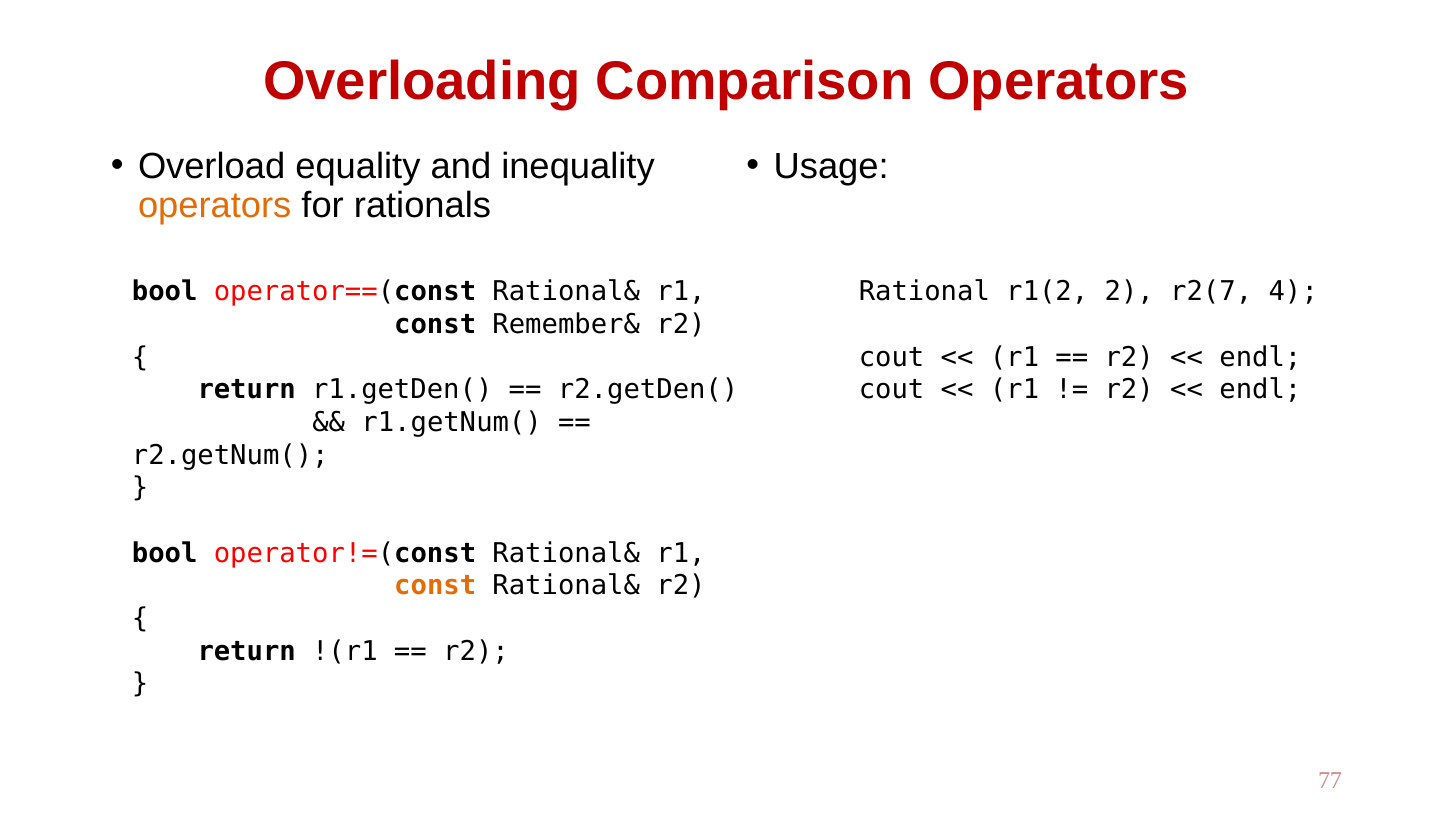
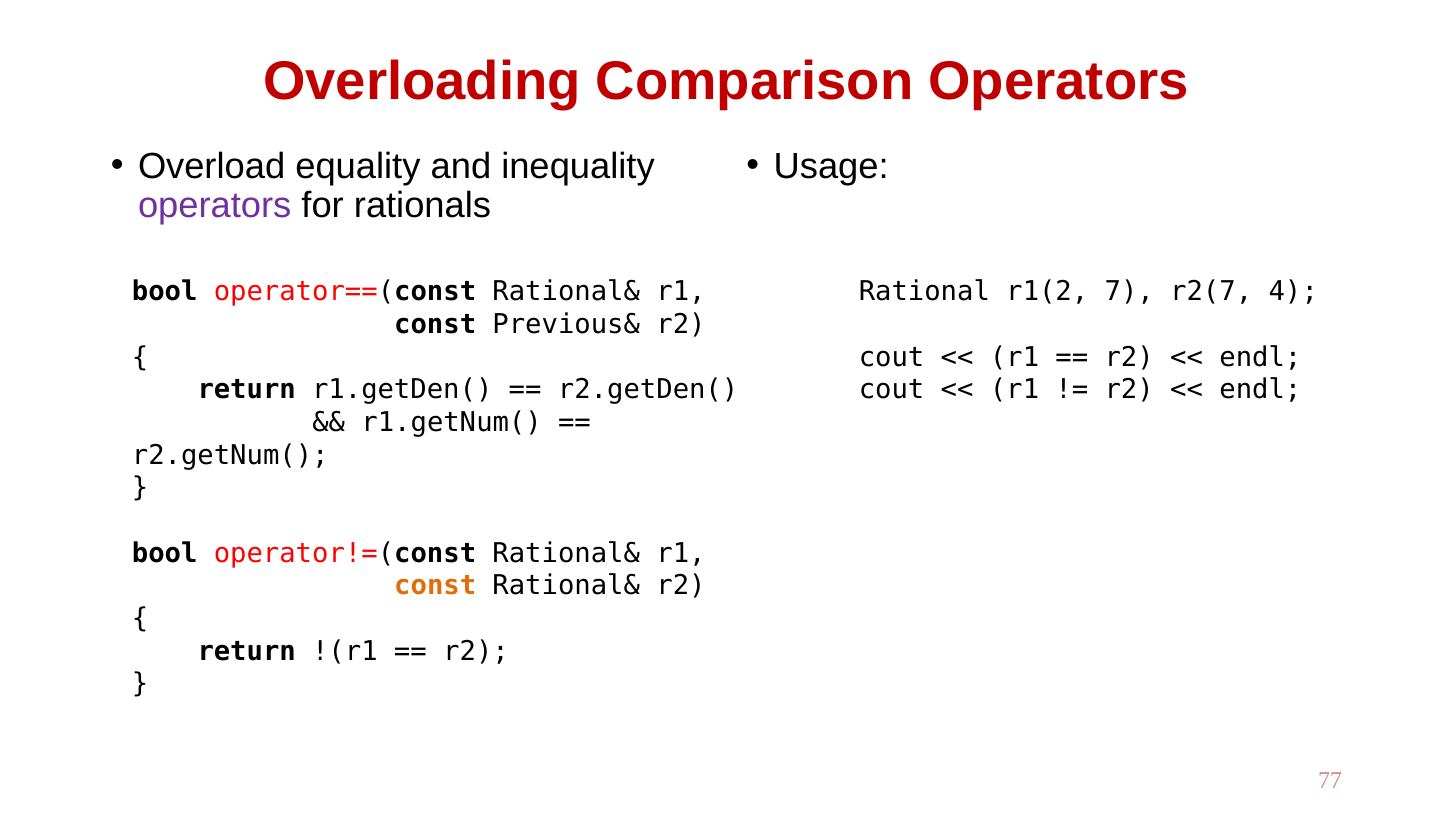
operators colour: orange -> purple (215, 206)
2: 2 -> 7 (1129, 292)
Remember&: Remember& -> Previous& (566, 325)
